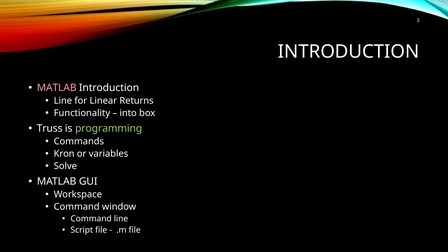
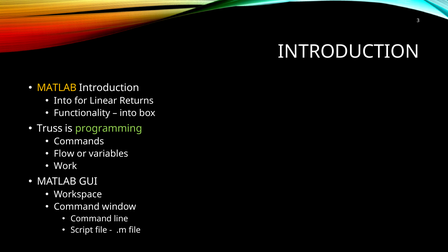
MATLAB colour: pink -> yellow (57, 88)
Line: Line -> Into (63, 101)
Kron: Kron -> Flow (64, 154)
Solve: Solve -> Work (65, 166)
